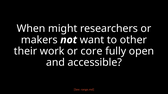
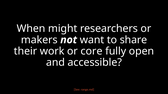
other: other -> share (133, 40)
